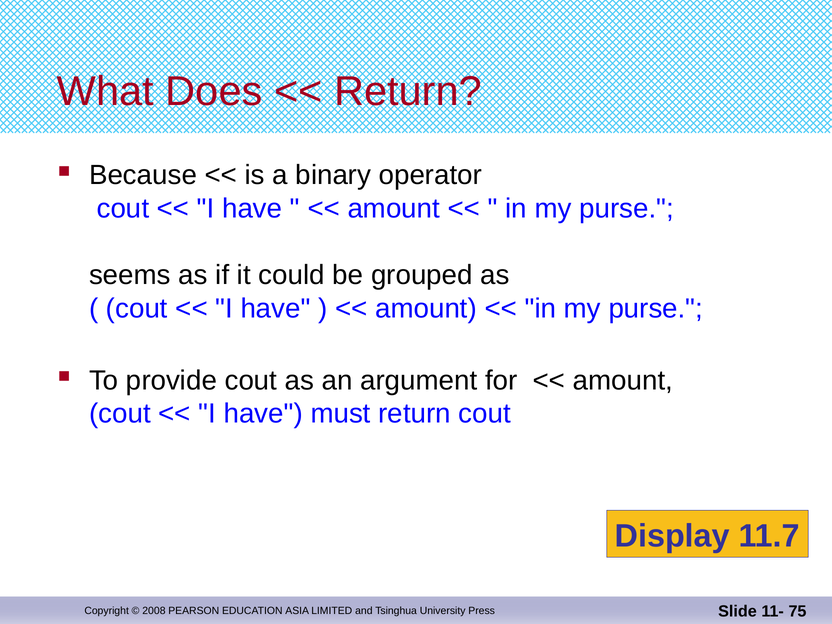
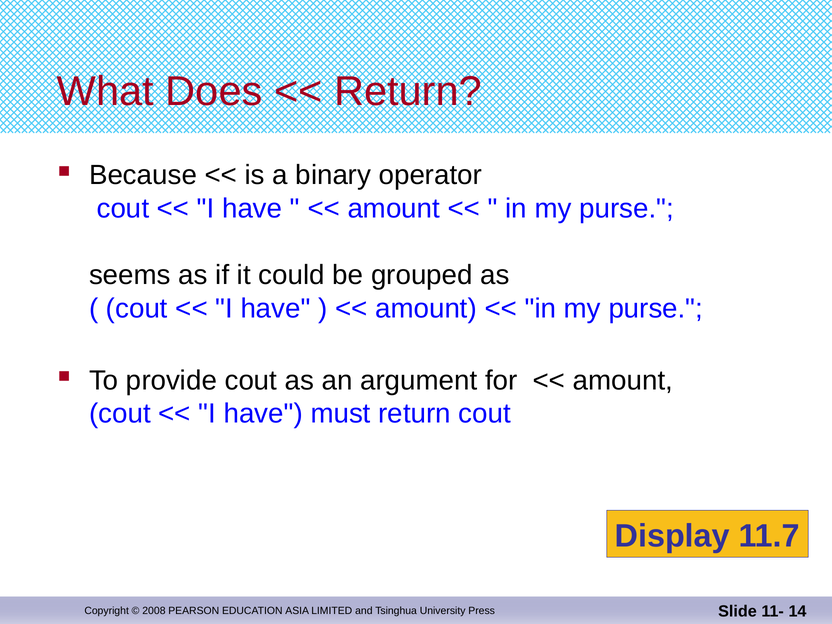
75: 75 -> 14 (797, 611)
